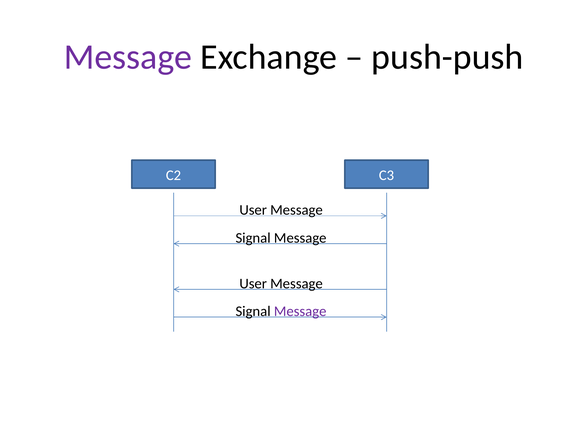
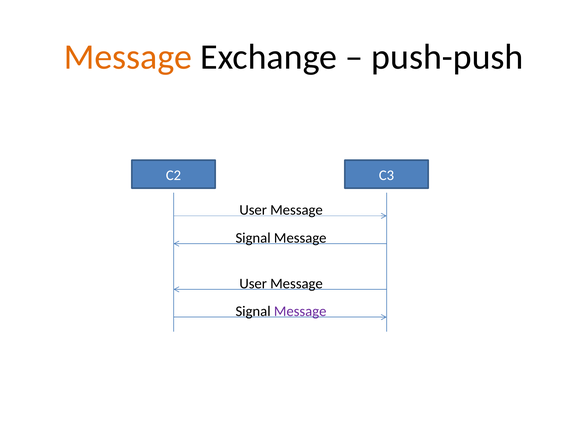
Message colour: purple -> orange (128, 57)
